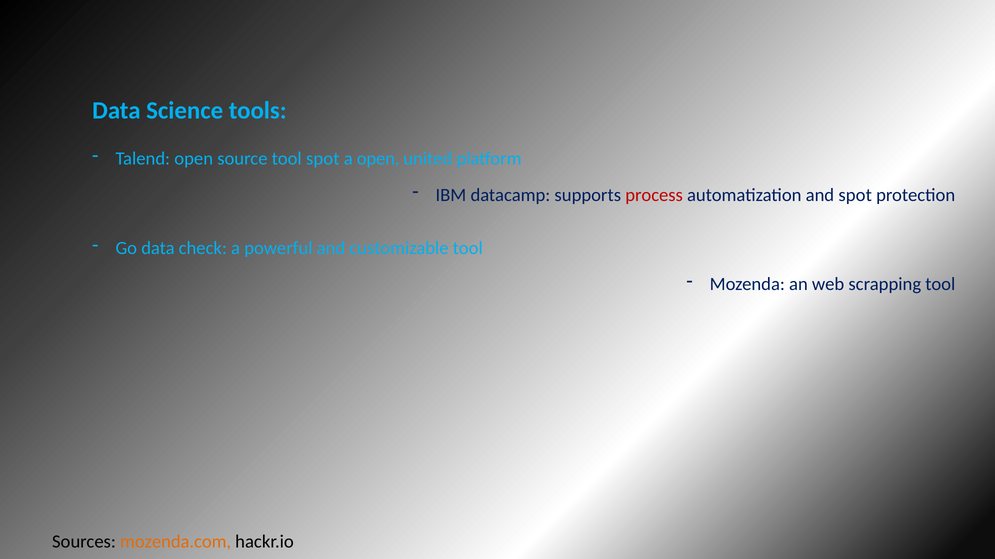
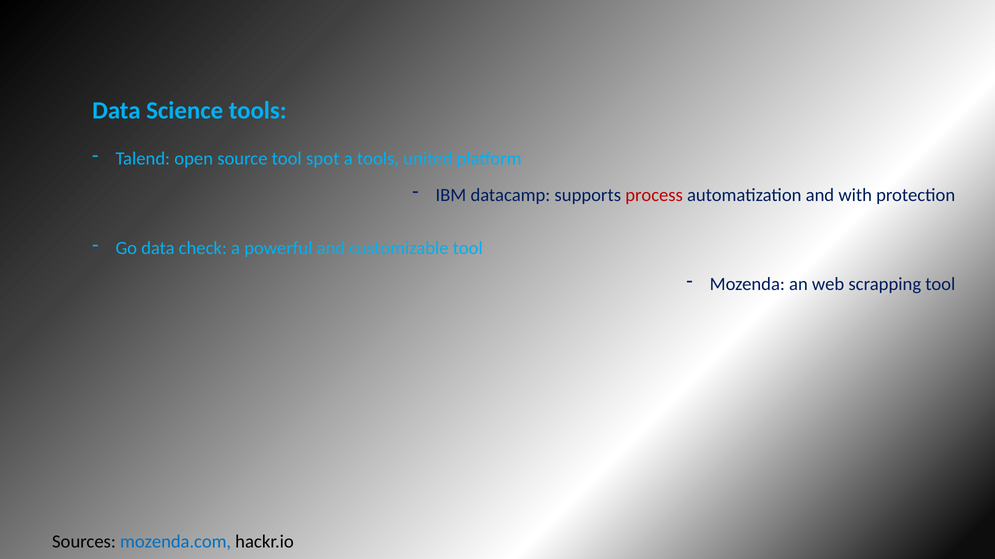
a open: open -> tools (378, 159)
and spot: spot -> with (855, 195)
mozenda.com colour: orange -> blue (176, 542)
